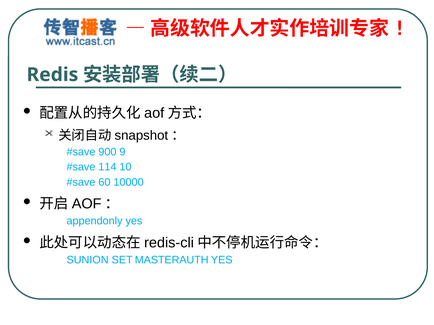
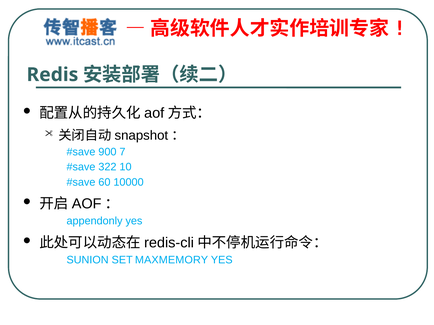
9: 9 -> 7 (123, 152)
114: 114 -> 322 (107, 167)
MASTERAUTH: MASTERAUTH -> MAXMEMORY (172, 260)
